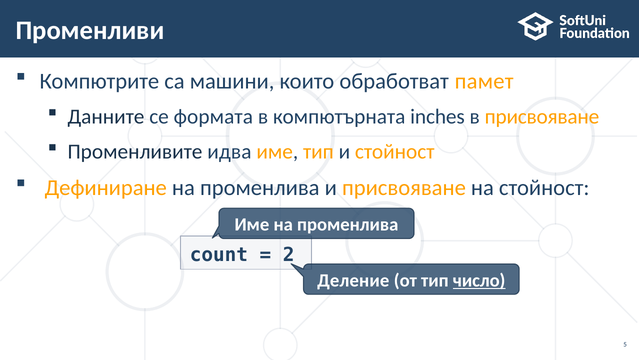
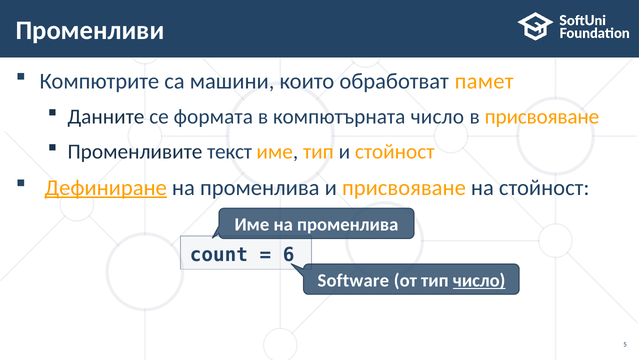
компютърната inches: inches -> число (437, 117)
идва: идва -> текст (230, 152)
Дефиниране underline: none -> present (106, 187)
2: 2 -> 6 (289, 255)
Деление: Деление -> Software (353, 280)
